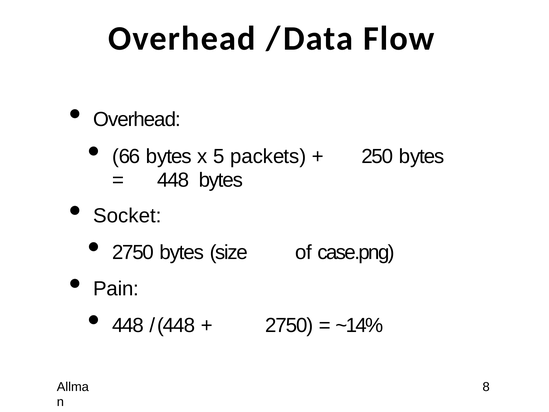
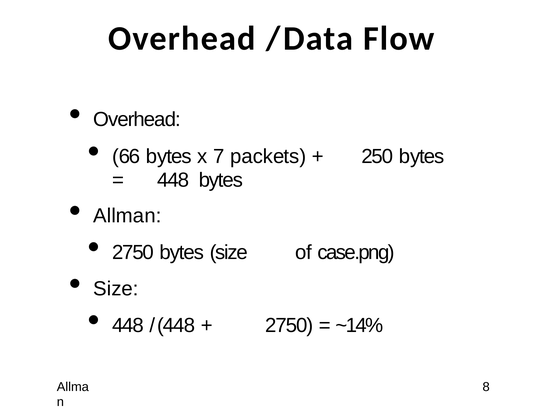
5: 5 -> 7 (219, 156)
Socket: Socket -> Allman (127, 216)
Pain: Pain -> Size (116, 289)
